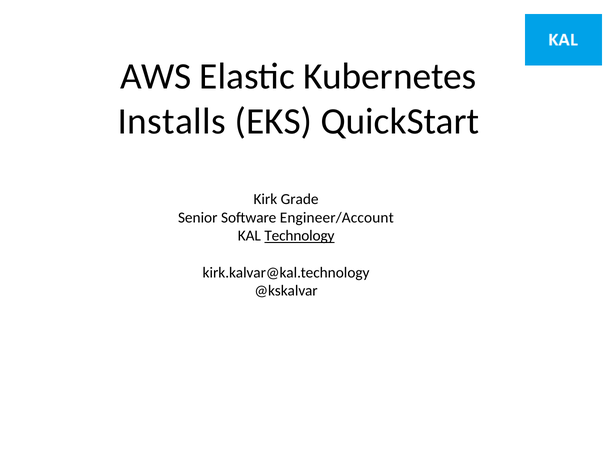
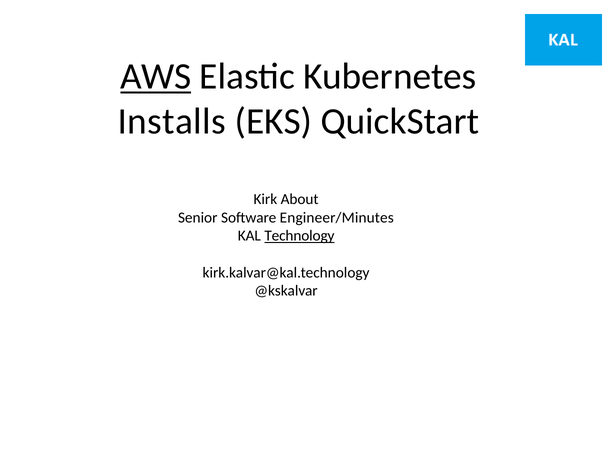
AWS underline: none -> present (156, 76)
Grade: Grade -> About (300, 199)
Engineer/Account: Engineer/Account -> Engineer/Minutes (337, 217)
